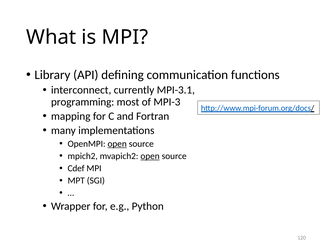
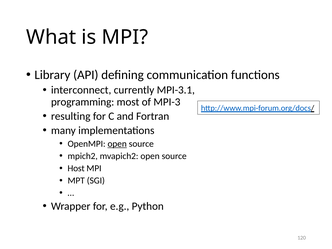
mapping: mapping -> resulting (71, 116)
open underline: present -> none (150, 156)
Cdef: Cdef -> Host (76, 168)
